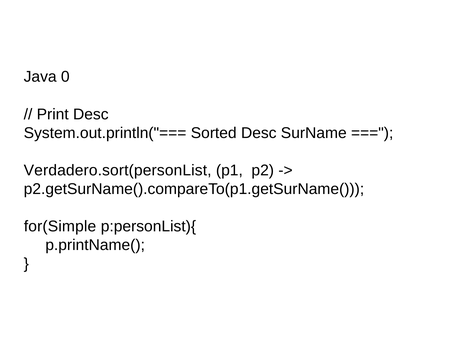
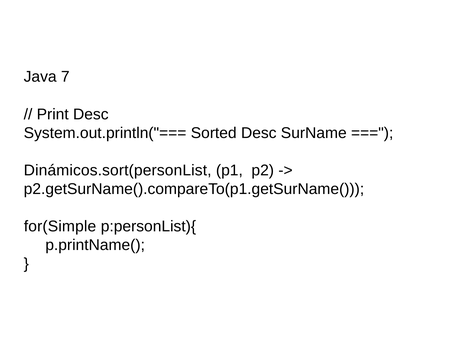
0: 0 -> 7 (65, 77)
Verdadero.sort(personList: Verdadero.sort(personList -> Dinámicos.sort(personList (118, 170)
